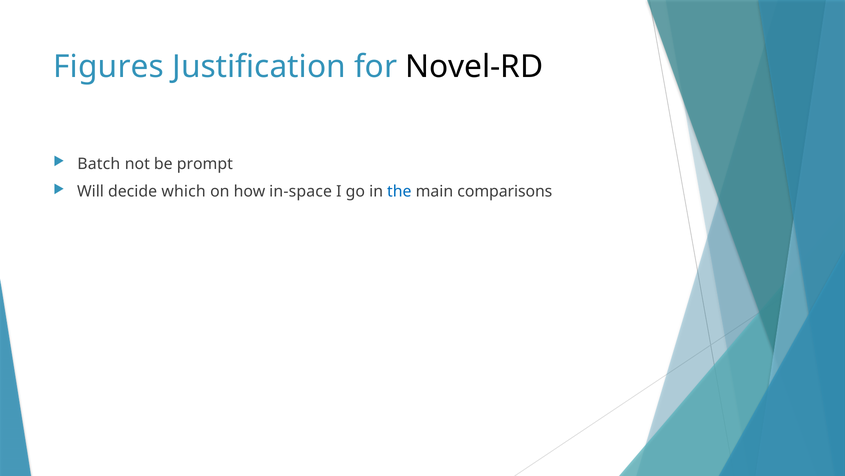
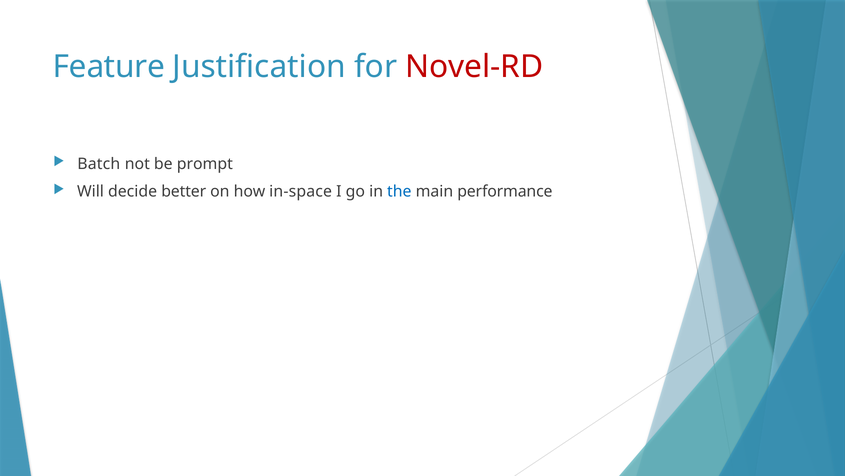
Figures: Figures -> Feature (109, 67)
Novel-RD colour: black -> red (474, 67)
which: which -> better (184, 191)
comparisons: comparisons -> performance (505, 191)
